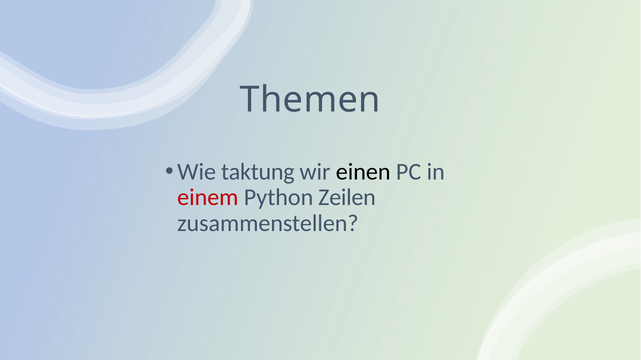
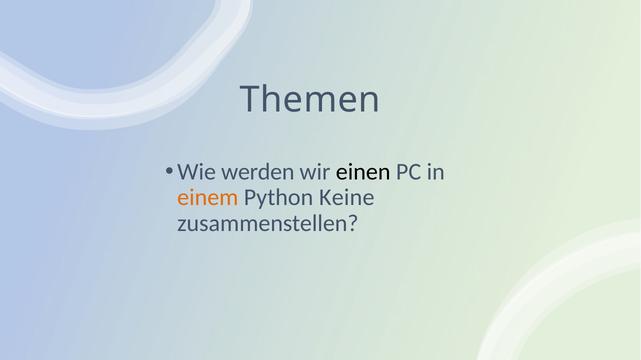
taktung: taktung -> werden (258, 172)
einem colour: red -> orange (208, 198)
Zeilen: Zeilen -> Keine (347, 198)
